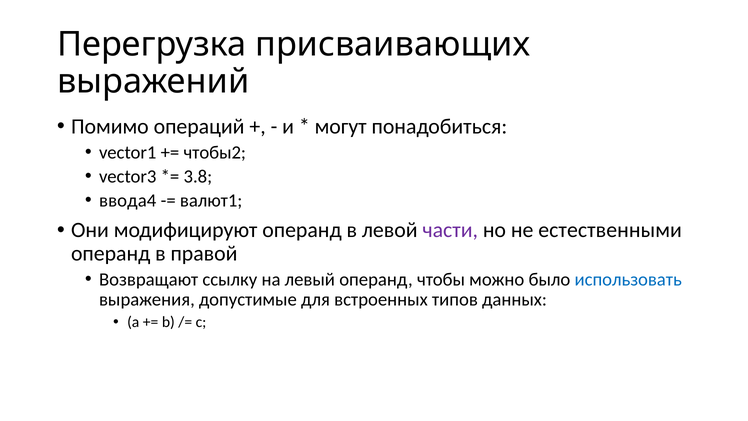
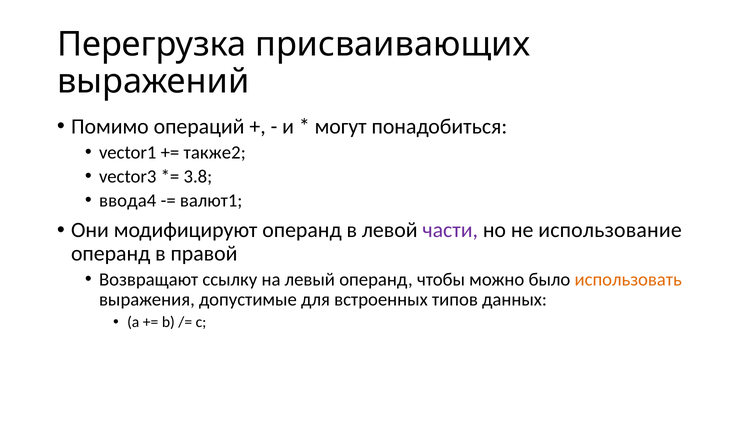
чтобы2: чтобы2 -> также2 (215, 152)
естественными: естественными -> использование (610, 230)
использовать colour: blue -> orange (628, 279)
